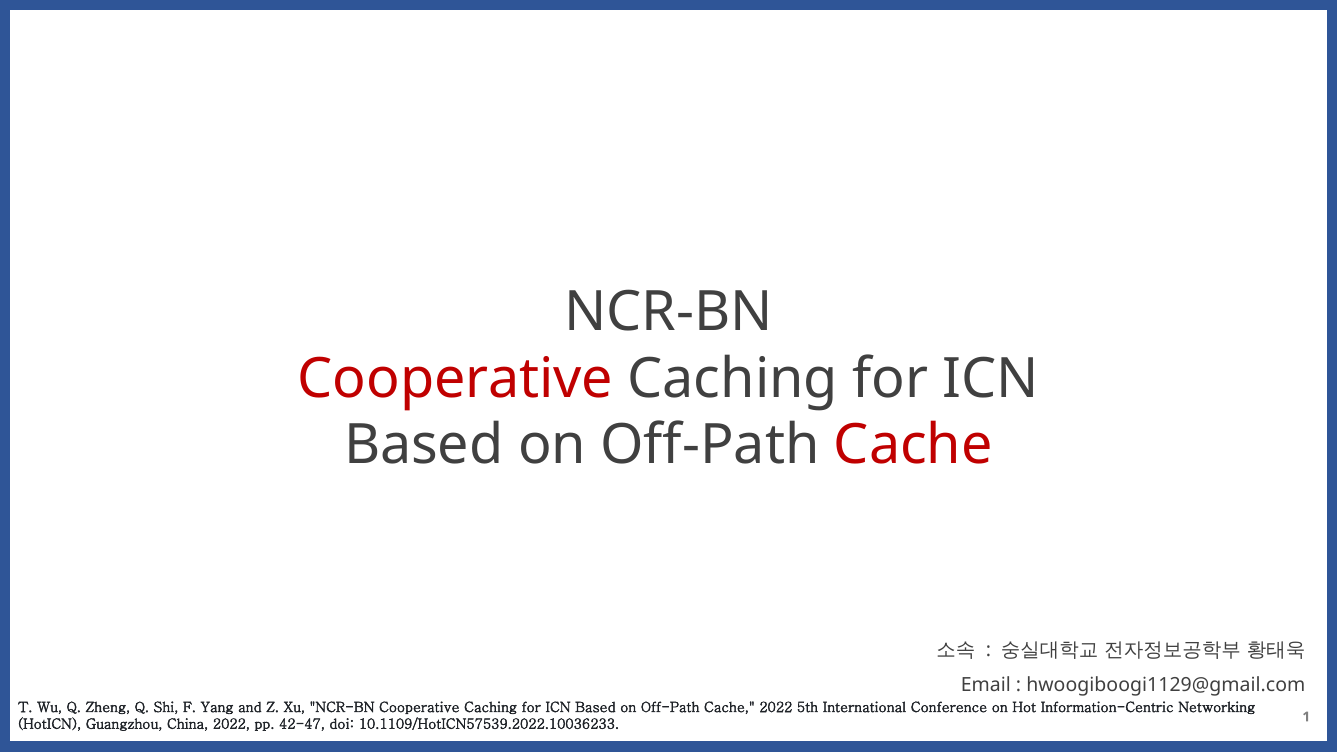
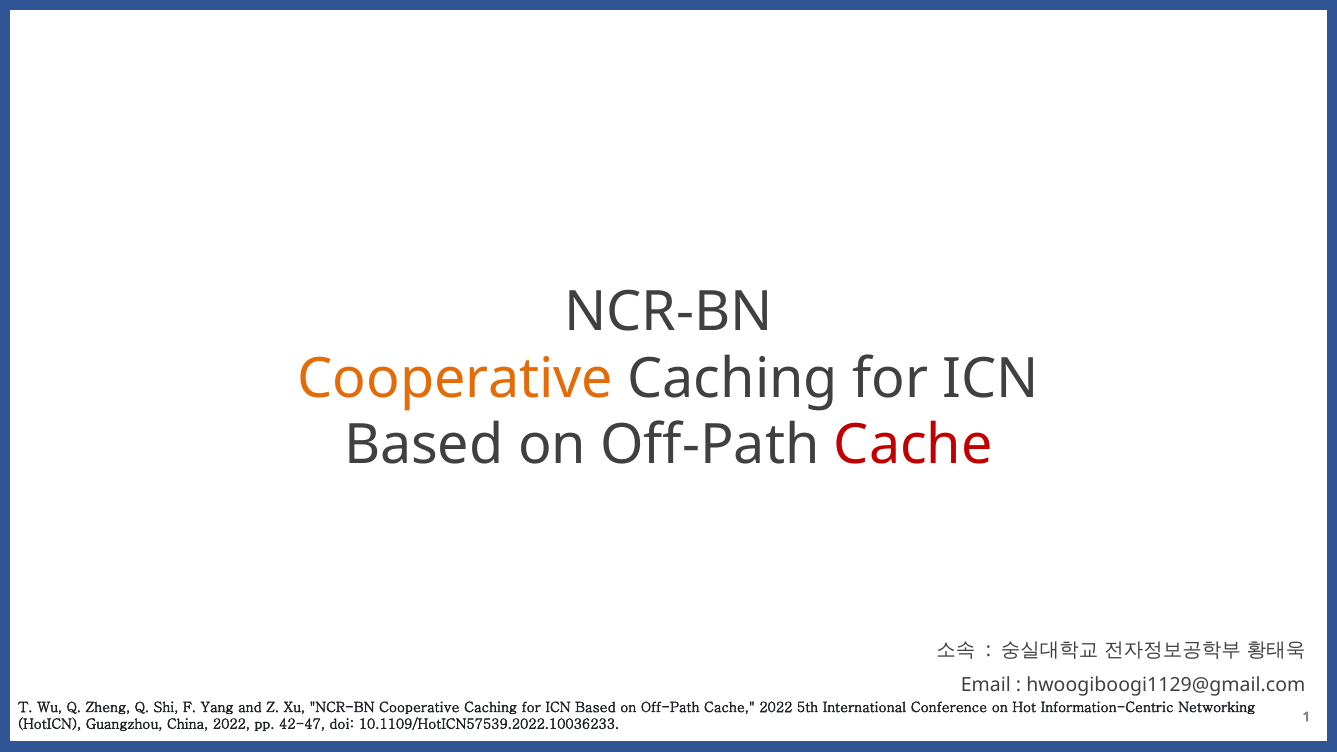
Cooperative colour: red -> orange (456, 379)
